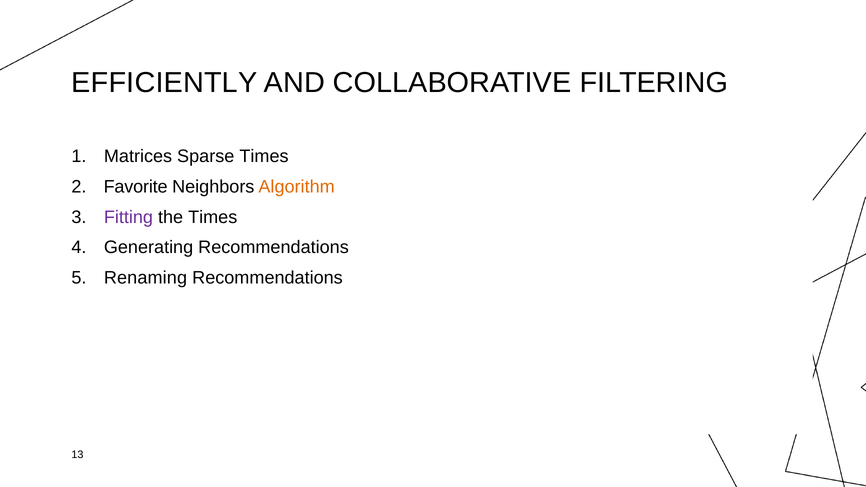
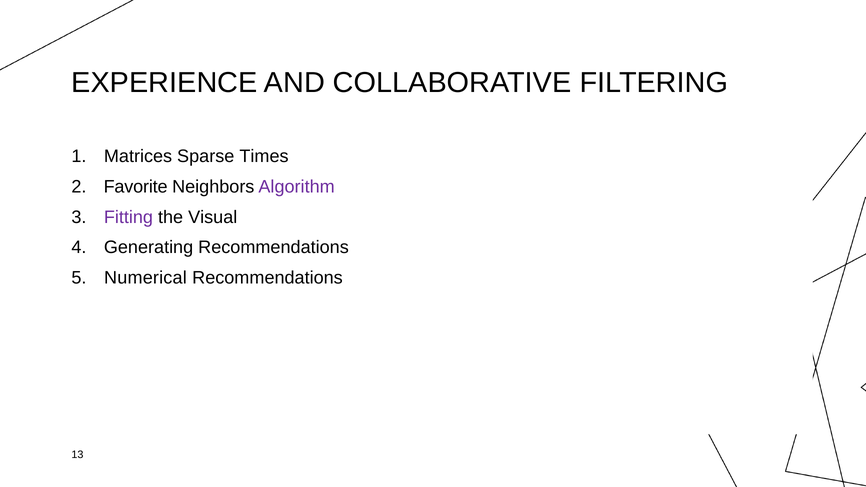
EFFICIENTLY: EFFICIENTLY -> EXPERIENCE (164, 83)
Algorithm colour: orange -> purple (297, 187)
the Times: Times -> Visual (213, 217)
Renaming: Renaming -> Numerical (145, 278)
